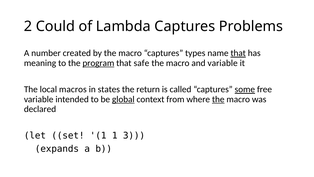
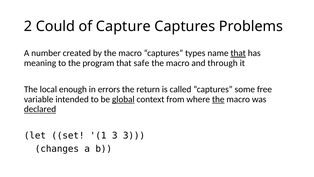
Lambda: Lambda -> Capture (123, 26)
program underline: present -> none (98, 63)
and variable: variable -> through (223, 63)
macros: macros -> enough (73, 89)
states: states -> errors (109, 89)
some underline: present -> none (245, 89)
declared underline: none -> present (40, 109)
1 1: 1 -> 3 (115, 135)
expands: expands -> changes (57, 148)
